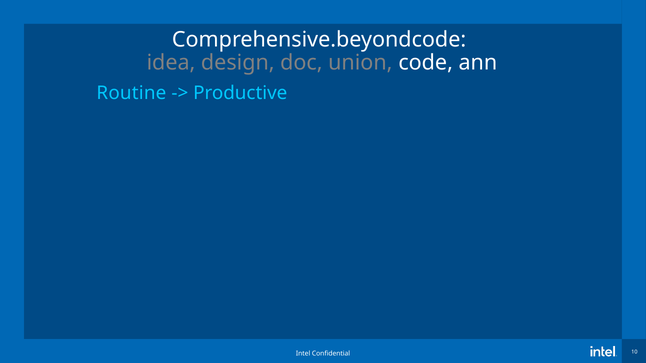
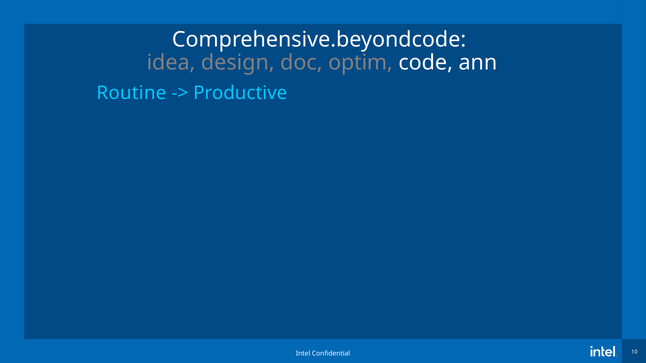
union: union -> optim (360, 63)
